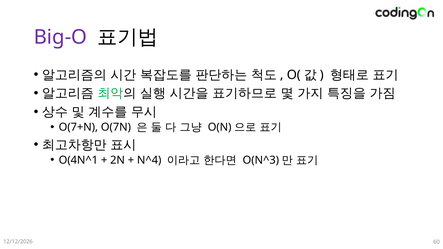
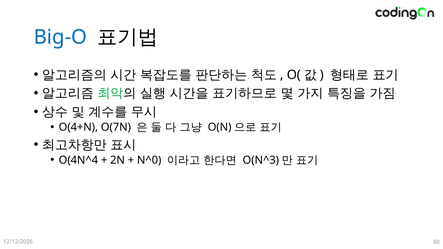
Big-O colour: purple -> blue (60, 37)
O(7+N: O(7+N -> O(4+N (78, 127)
O(4N^1: O(4N^1 -> O(4N^4 (78, 160)
N^4: N^4 -> N^0 (149, 160)
